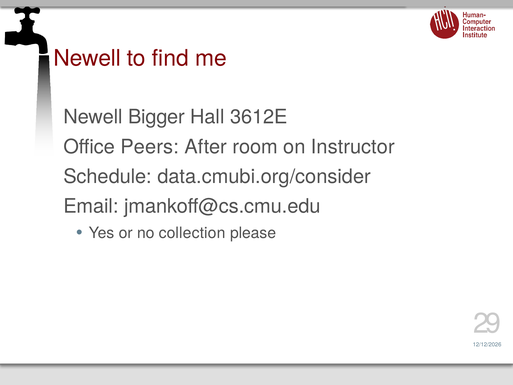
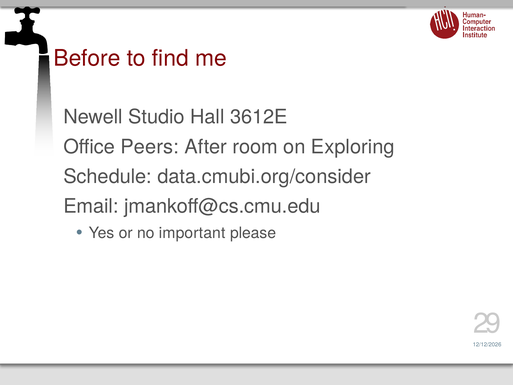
Newell: Newell -> Before (87, 58)
Bigger: Bigger -> Studio (156, 117)
Instructor: Instructor -> Exploring (353, 147)
collection: collection -> important (192, 233)
